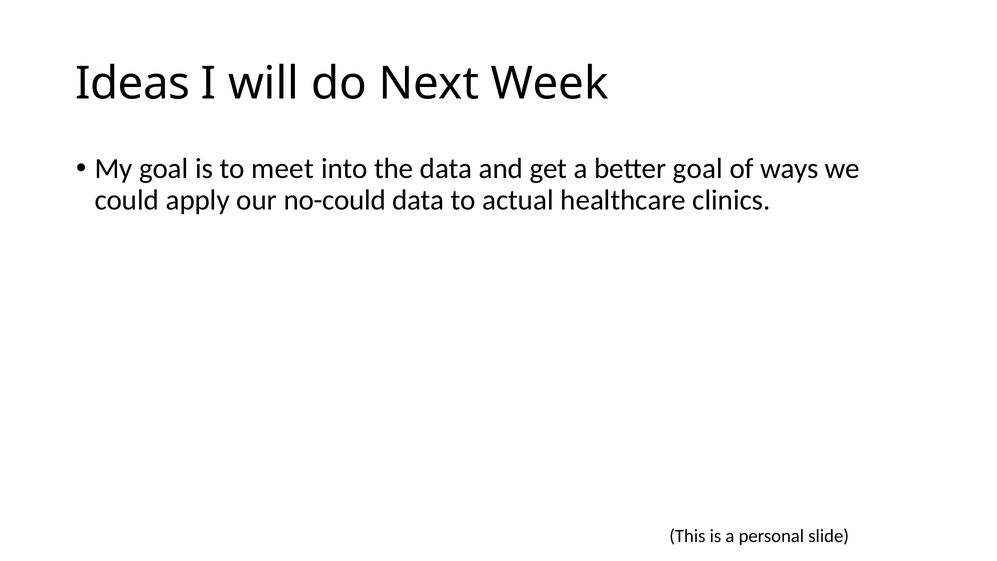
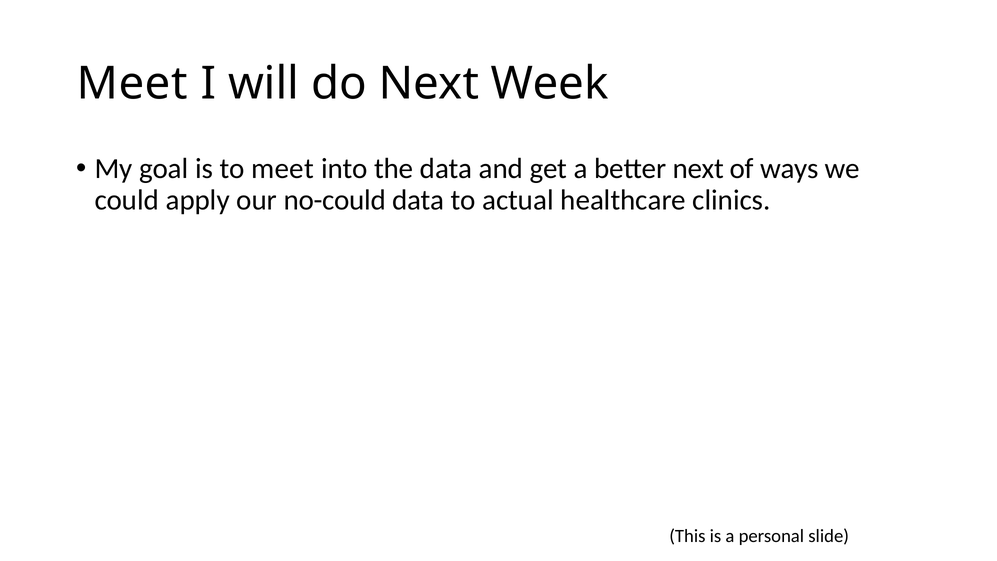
Ideas: Ideas -> Meet (132, 84)
better goal: goal -> next (698, 169)
